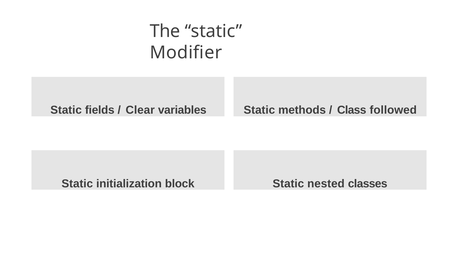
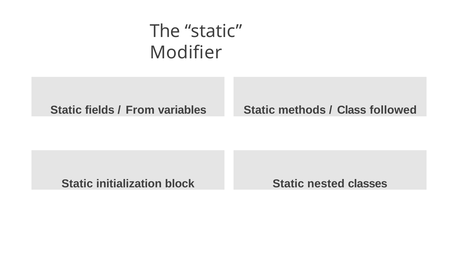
Clear: Clear -> From (140, 110)
